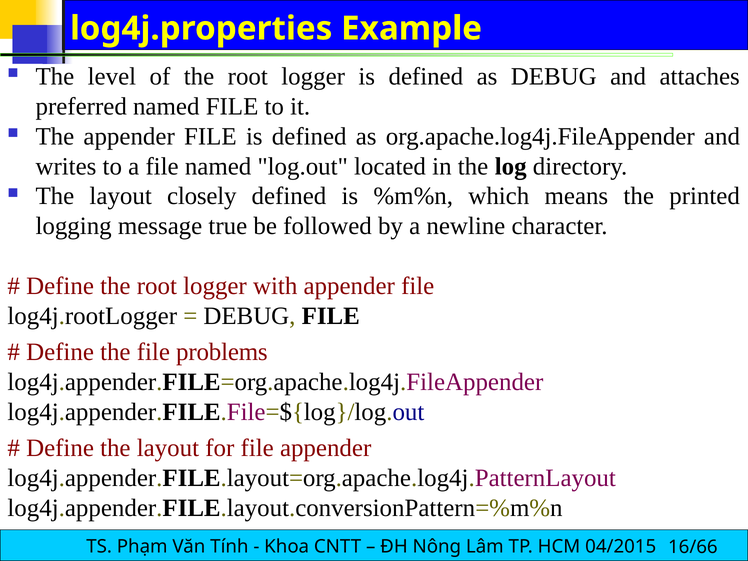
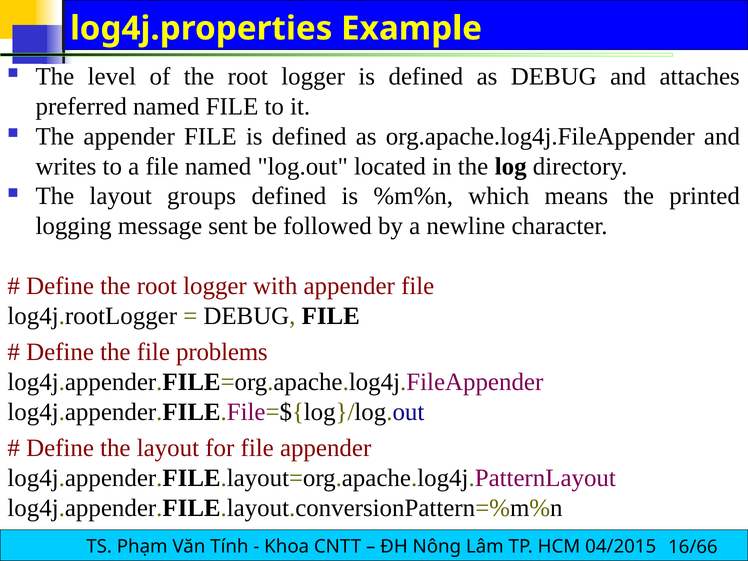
closely: closely -> groups (202, 196)
true: true -> sent (228, 226)
